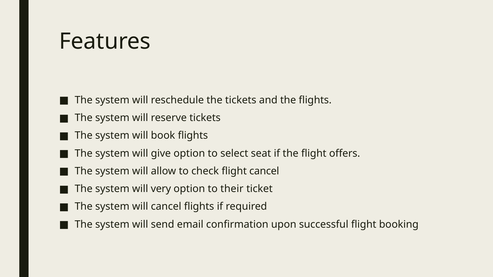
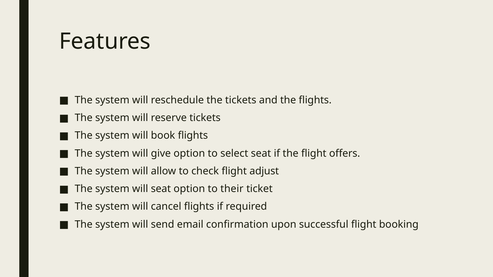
flight cancel: cancel -> adjust (264, 171)
will very: very -> seat (161, 189)
